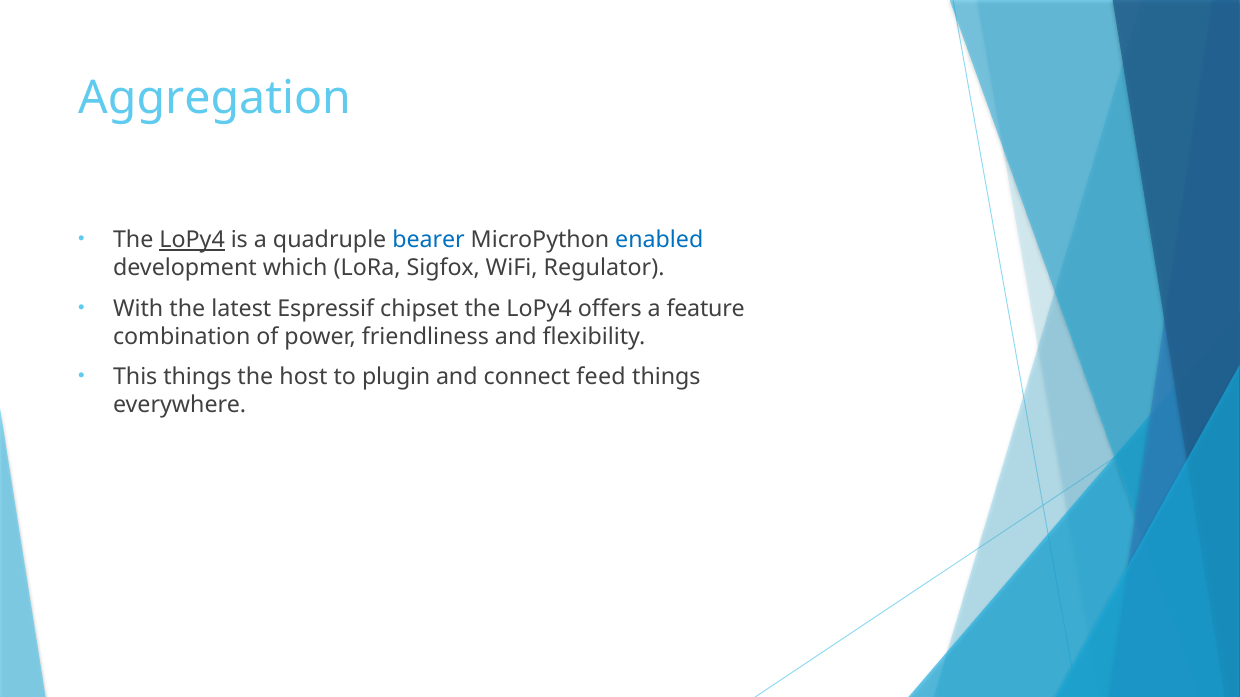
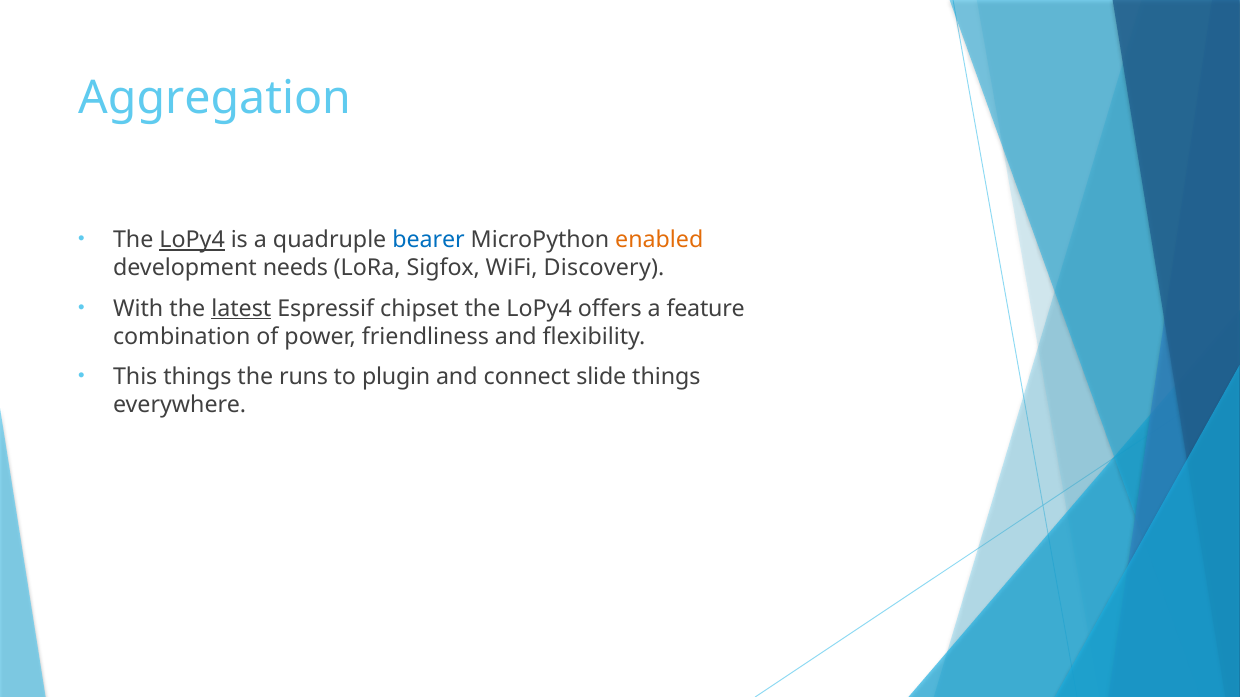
enabled colour: blue -> orange (659, 240)
which: which -> needs (295, 268)
Regulator: Regulator -> Discovery (604, 268)
latest underline: none -> present (241, 309)
host: host -> runs (304, 377)
feed: feed -> slide (601, 377)
